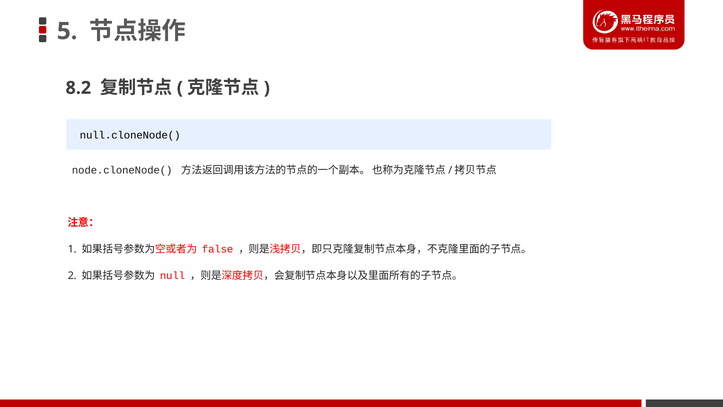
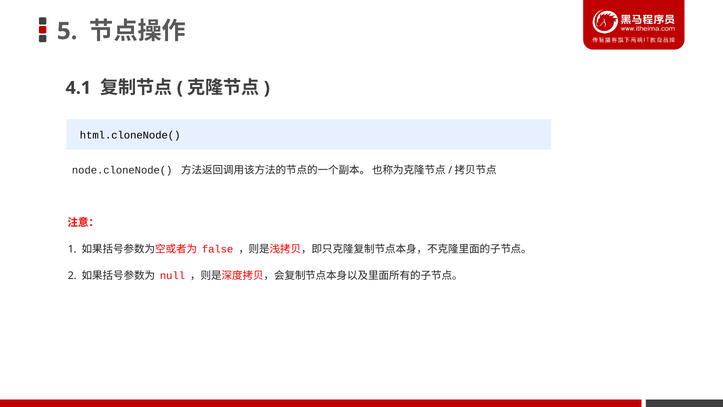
8.2: 8.2 -> 4.1 (78, 88)
null.cloneNode(: null.cloneNode( -> html.cloneNode( (130, 135)
